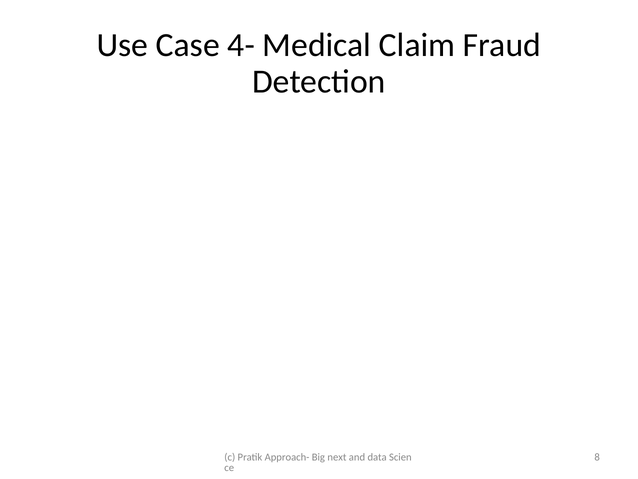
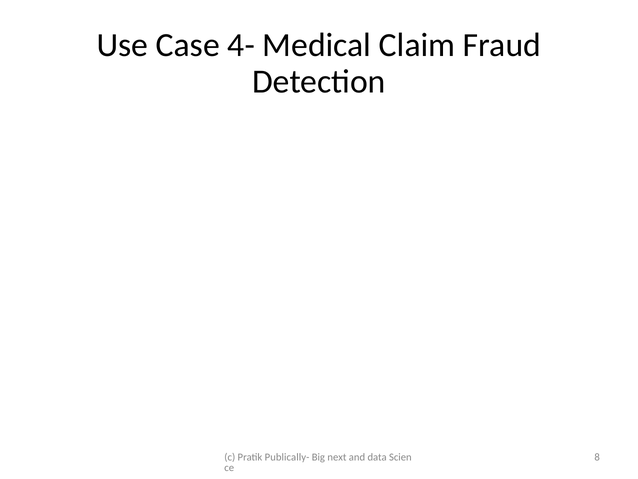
Approach-: Approach- -> Publically- (287, 457)
